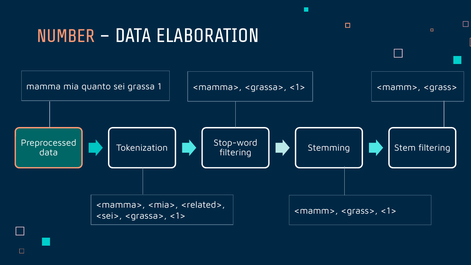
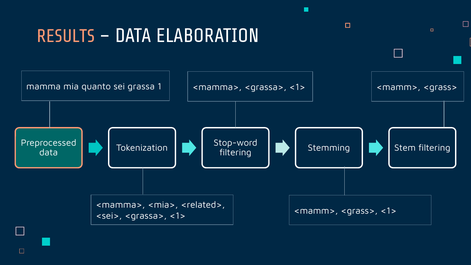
NUMBER: NUMBER -> RESULTS (66, 36)
